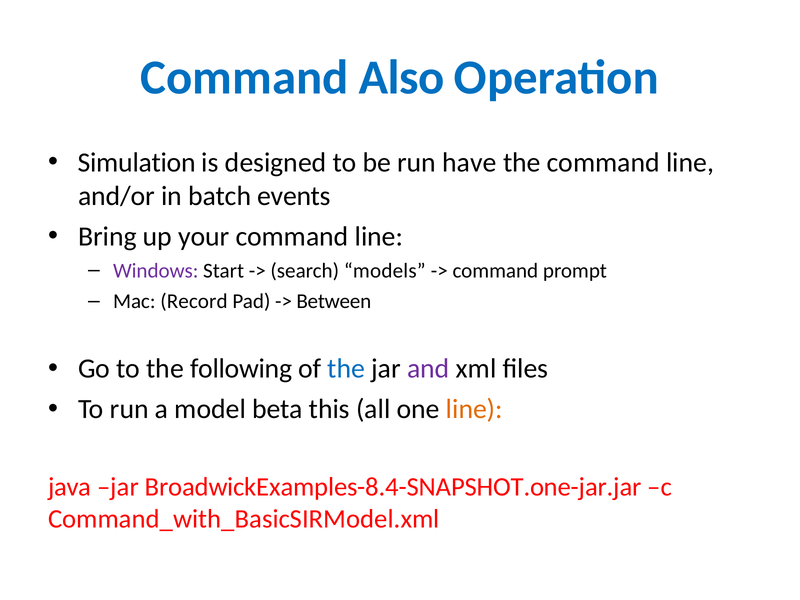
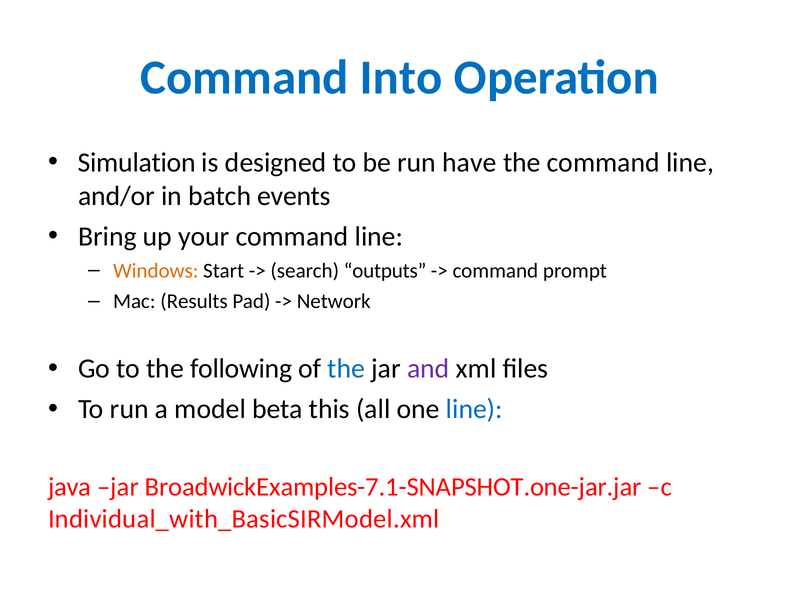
Also: Also -> Into (401, 77)
Windows colour: purple -> orange (156, 271)
models: models -> outputs (385, 271)
Record: Record -> Results (194, 301)
Between: Between -> Network (334, 301)
line colour: orange -> blue (474, 409)
BroadwickExamples-8.4-SNAPSHOT.one-jar.jar: BroadwickExamples-8.4-SNAPSHOT.one-jar.jar -> BroadwickExamples-7.1-SNAPSHOT.one-jar.jar (393, 487)
Command_with_BasicSIRModel.xml: Command_with_BasicSIRModel.xml -> Individual_with_BasicSIRModel.xml (244, 519)
